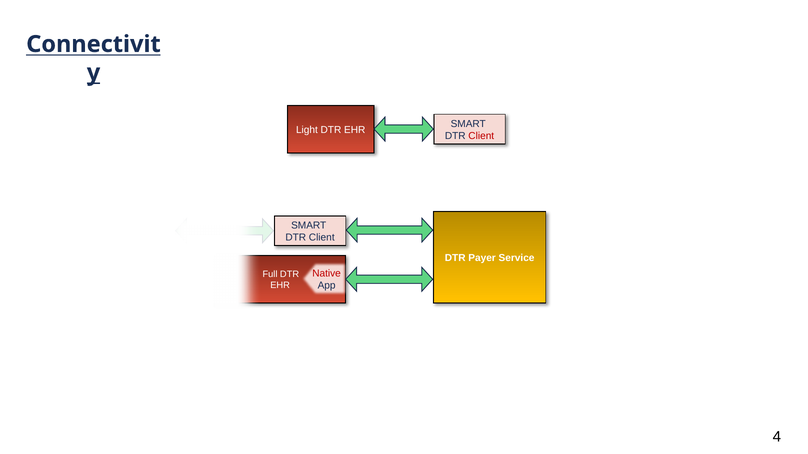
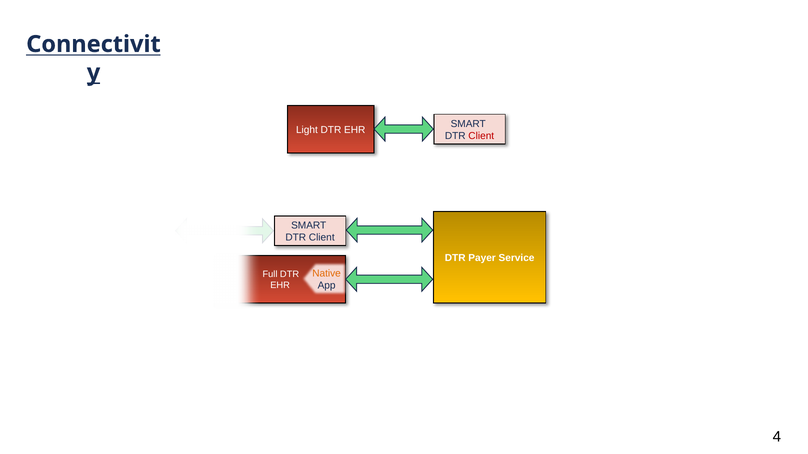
Native colour: red -> orange (327, 274)
